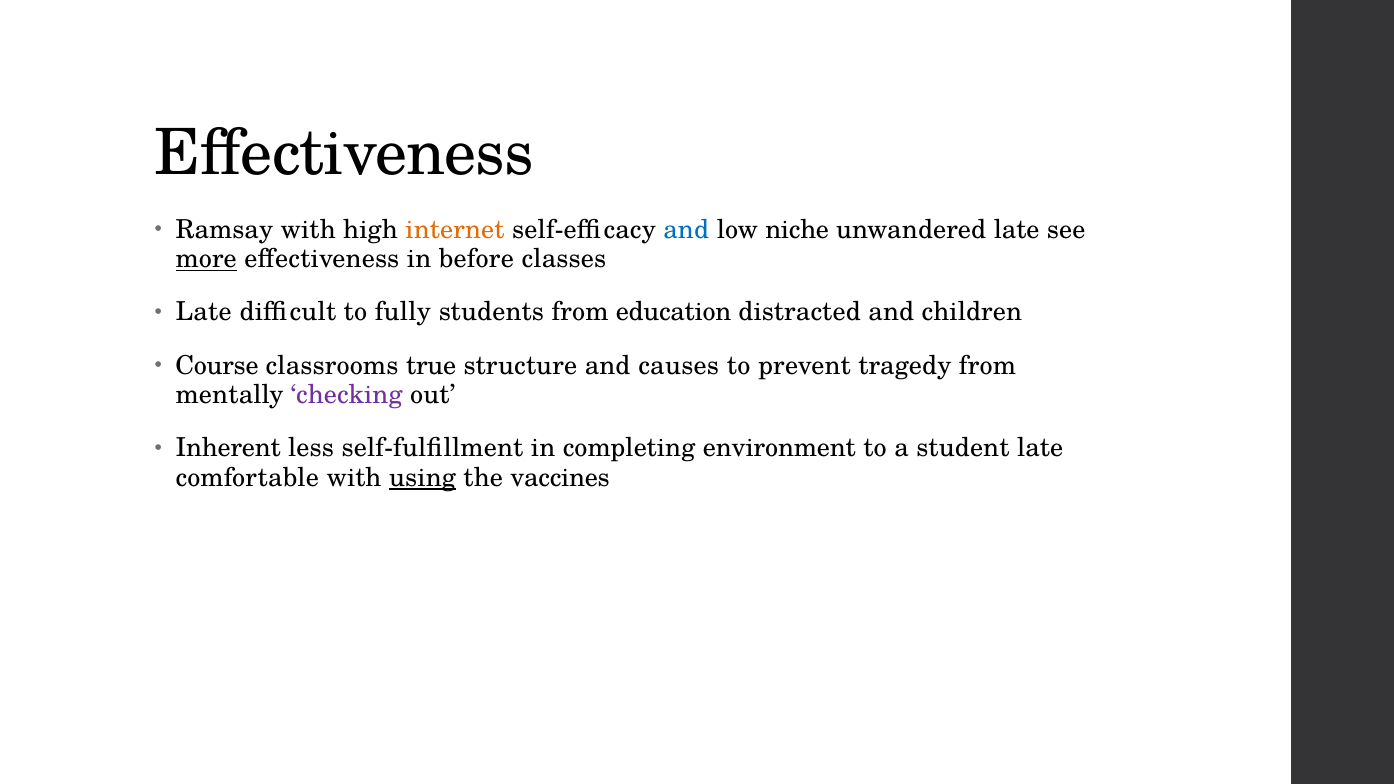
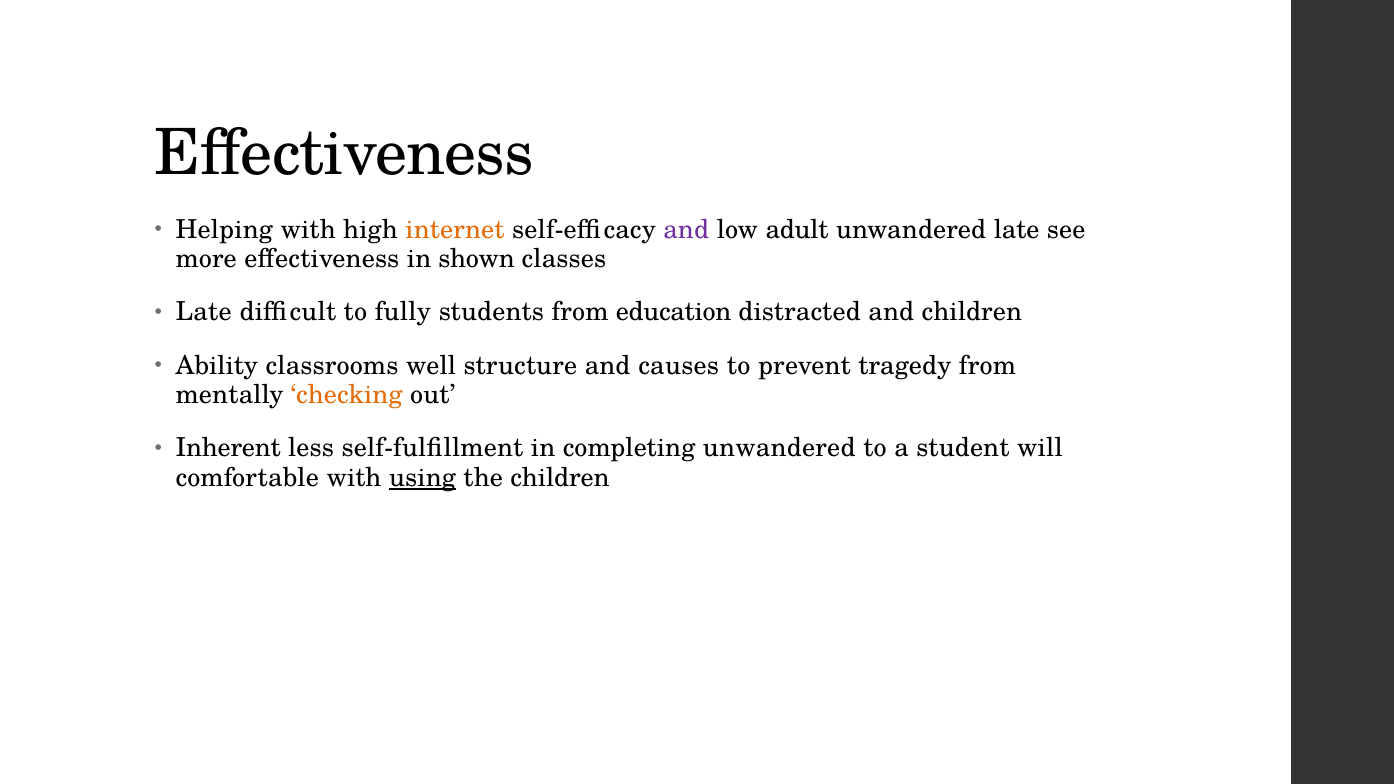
Ramsay: Ramsay -> Helping (224, 230)
and colour: blue -> purple (686, 230)
niche: niche -> adult (797, 230)
more underline: present -> none (206, 259)
before: before -> shown (477, 259)
Course: Course -> Ability (217, 365)
true: true -> well (431, 365)
checking colour: purple -> orange (347, 395)
completing environment: environment -> unwandered (779, 448)
student late: late -> will (1040, 448)
the vaccines: vaccines -> children (560, 478)
